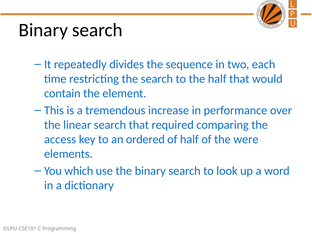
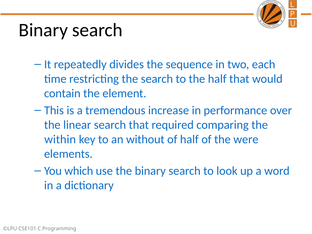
access: access -> within (60, 139)
ordered: ordered -> without (145, 139)
